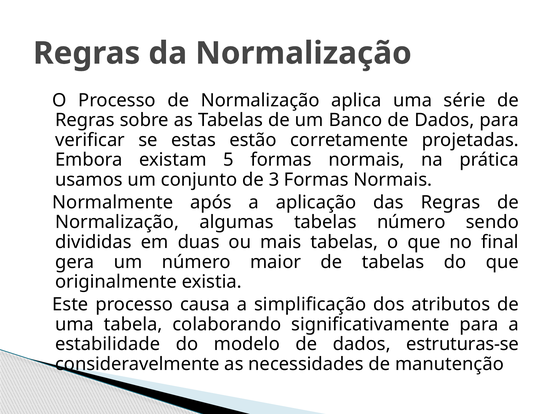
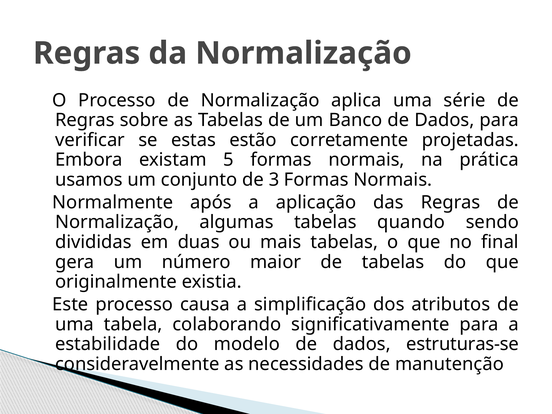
tabelas número: número -> quando (411, 222)
